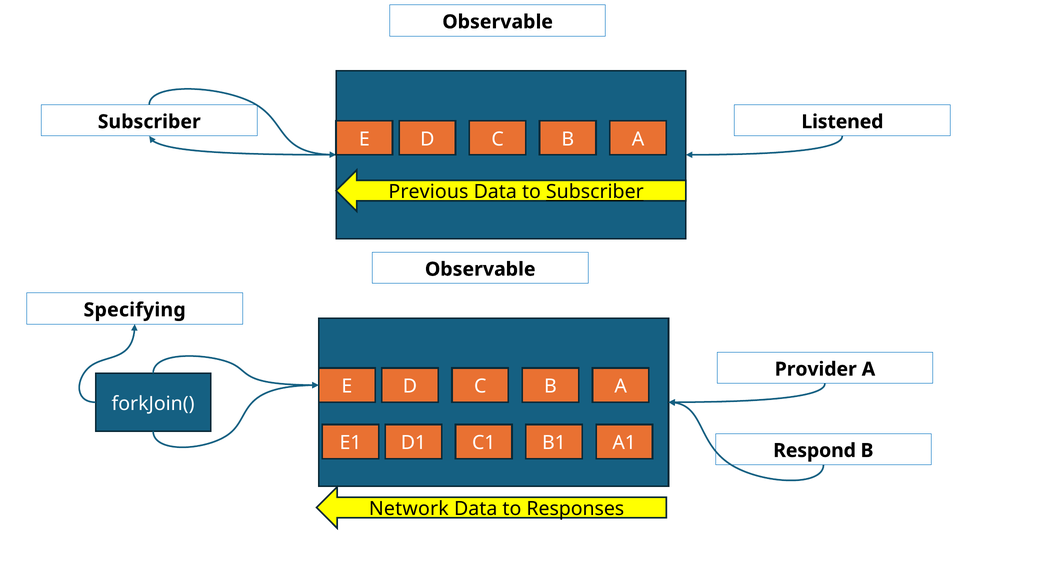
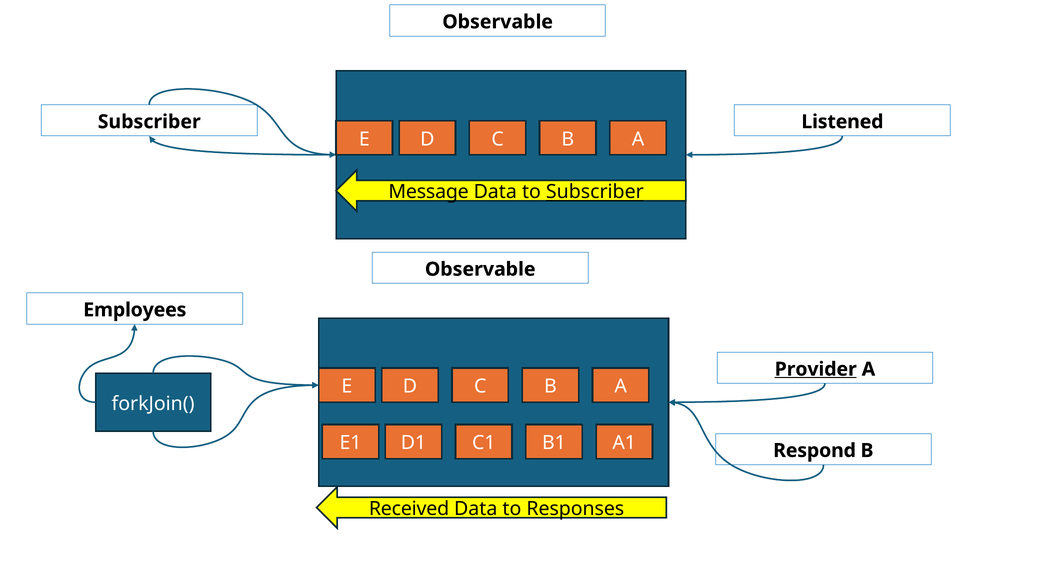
Previous: Previous -> Message (429, 192)
Specifying: Specifying -> Employees (135, 310)
Provider underline: none -> present (816, 370)
Network: Network -> Received (409, 509)
